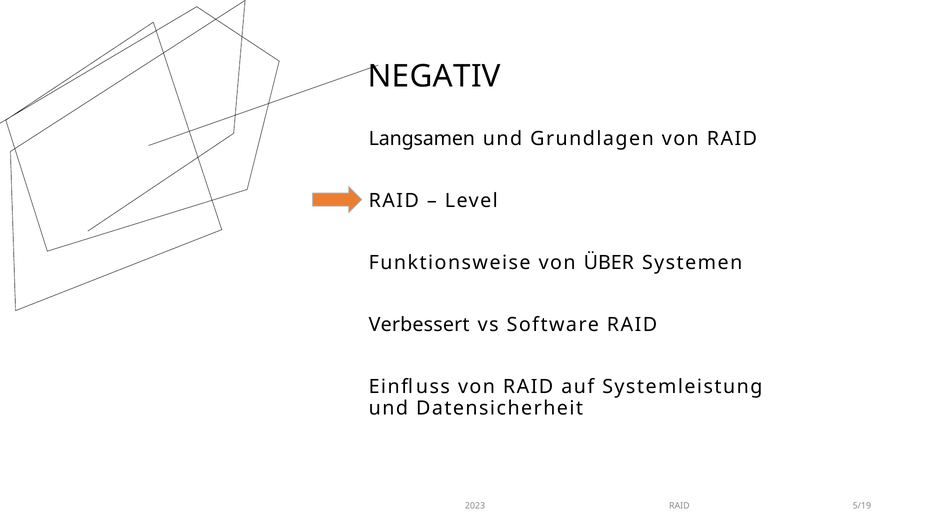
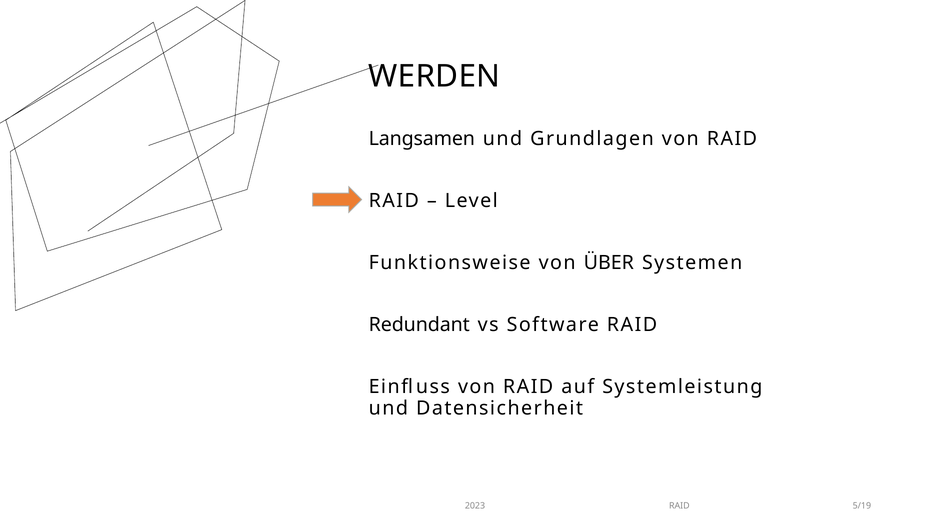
NEGATIV: NEGATIV -> WERDEN (434, 77)
Verbessert: Verbessert -> Redundant (419, 325)
